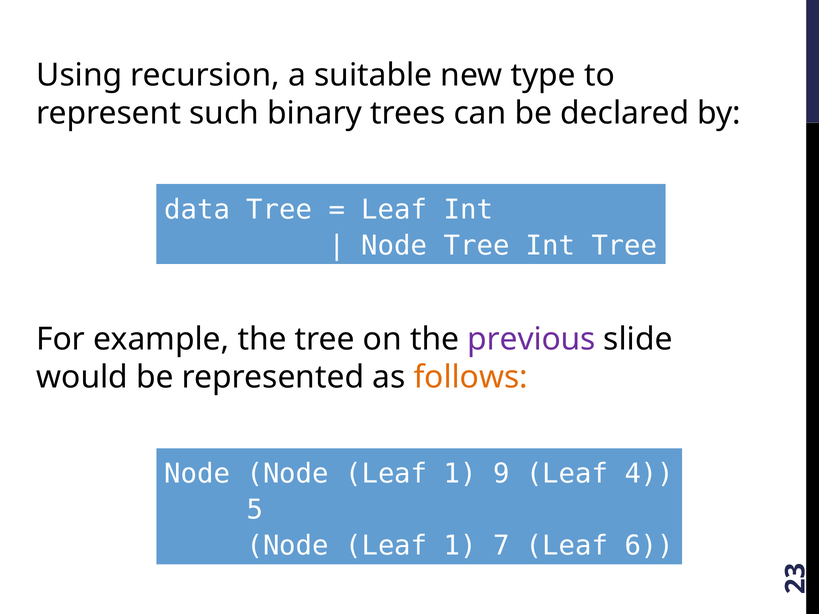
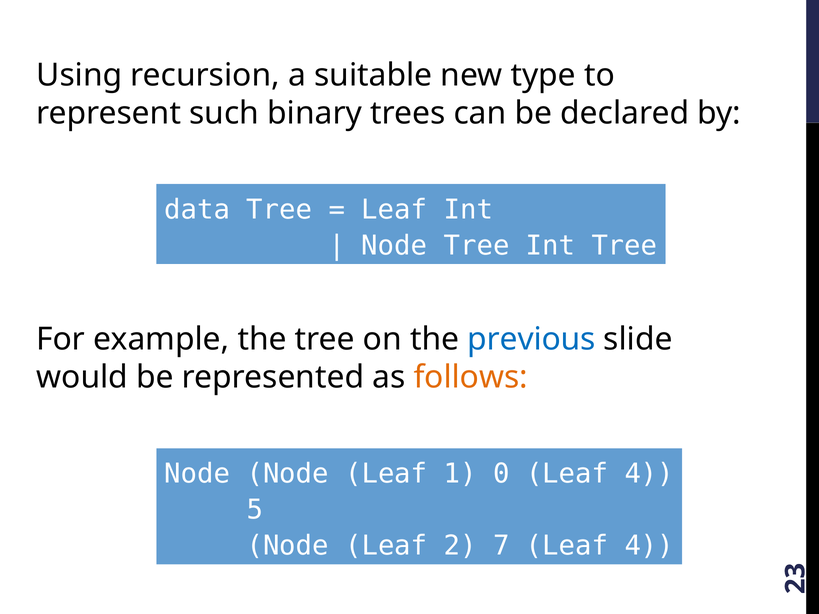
previous colour: purple -> blue (531, 339)
9: 9 -> 0 (501, 474)
1: 1 -> 2 (460, 546)
7 Leaf 6: 6 -> 4 (649, 546)
